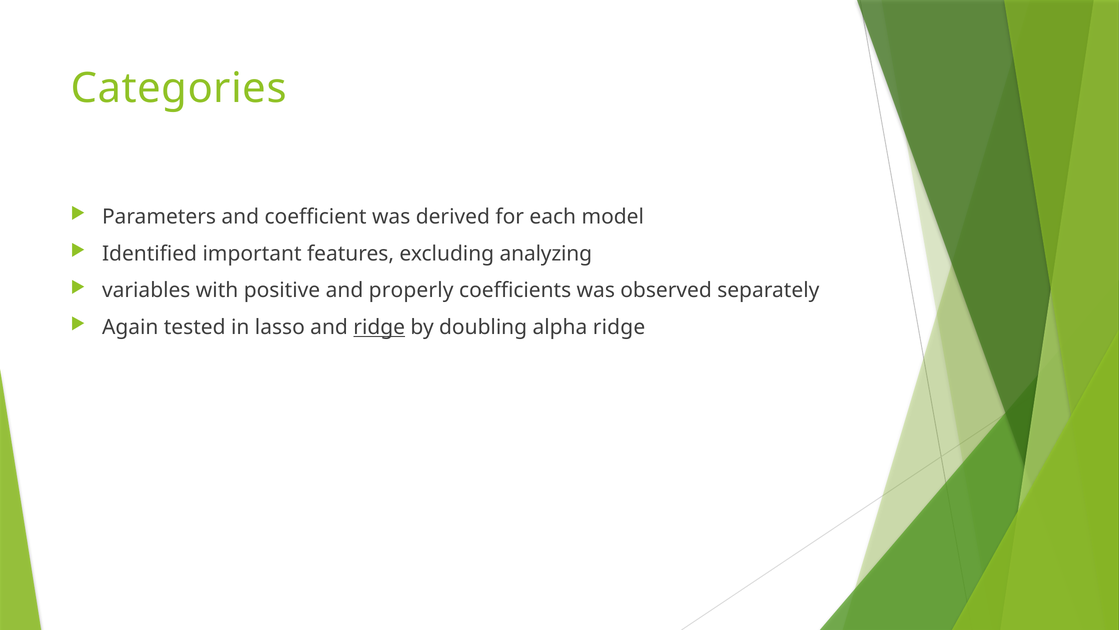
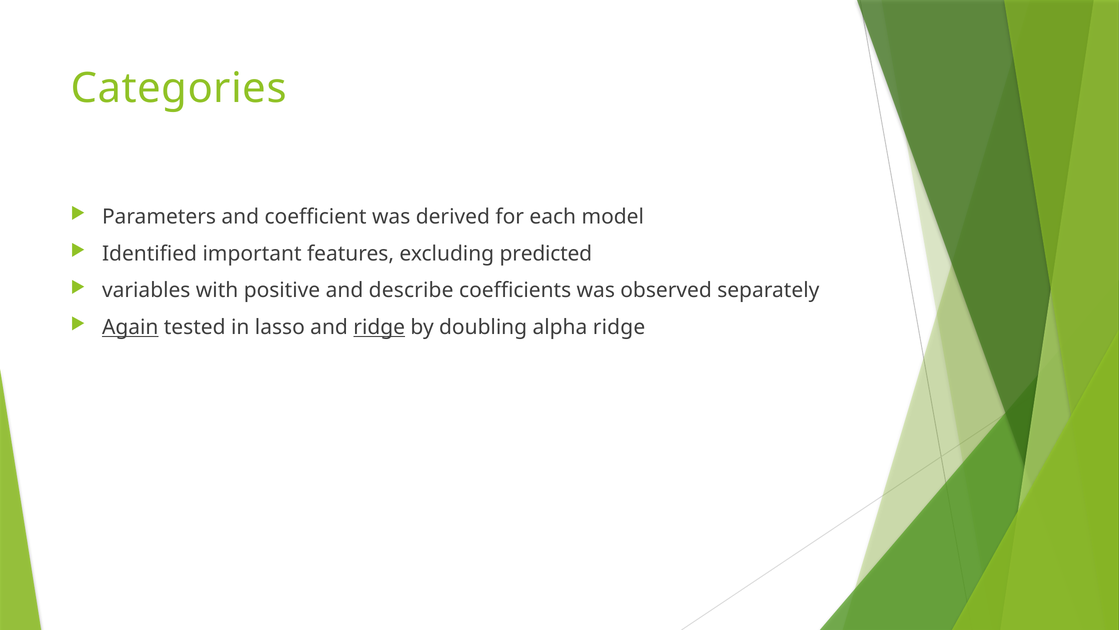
analyzing: analyzing -> predicted (546, 253)
properly: properly -> describe (411, 290)
Again underline: none -> present (130, 327)
